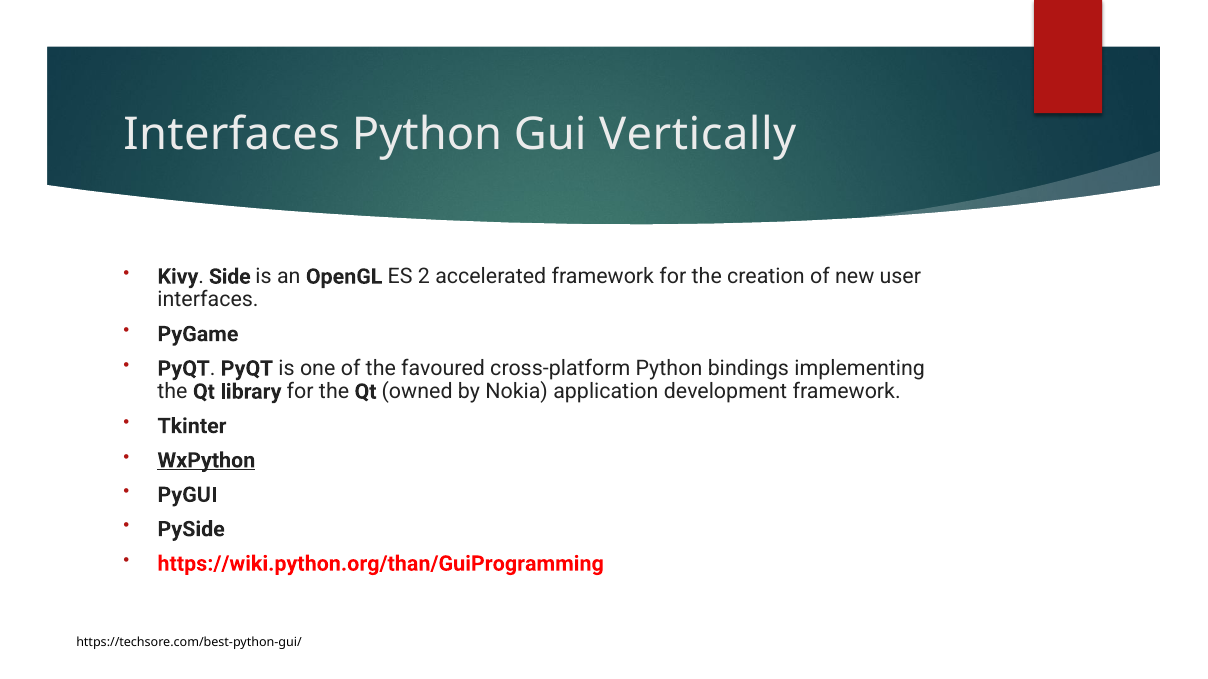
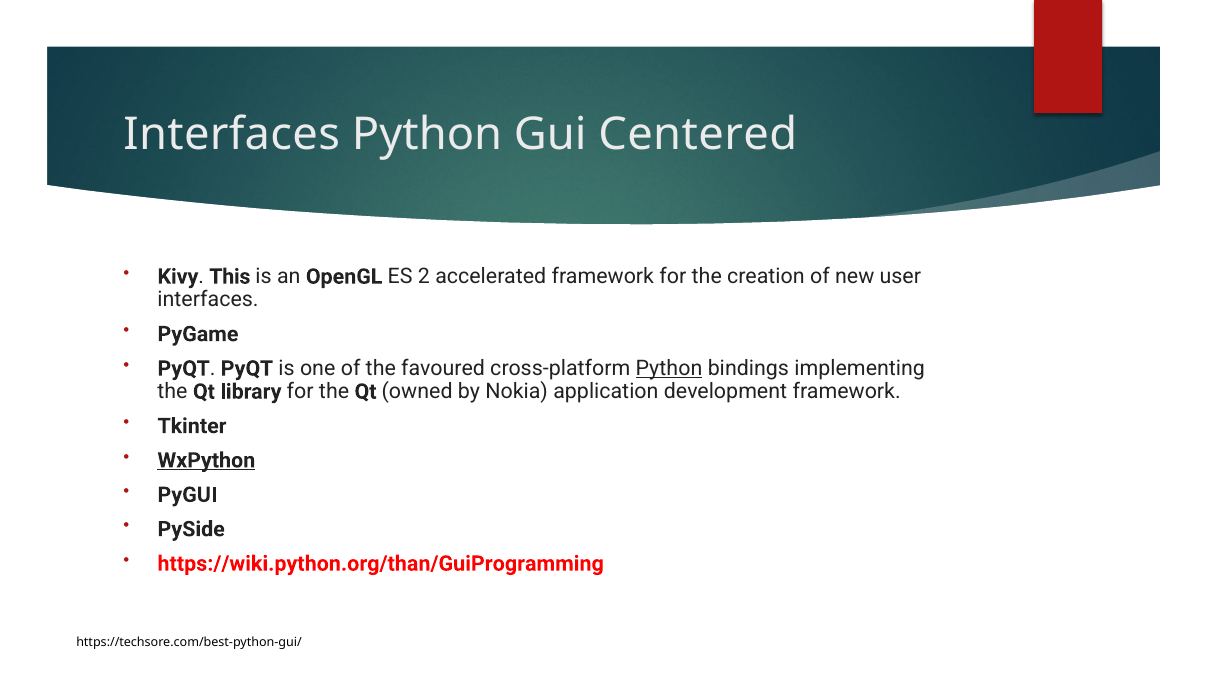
Vertically: Vertically -> Centered (698, 135)
Side: Side -> This (230, 277)
Python underline: none -> present (669, 369)
